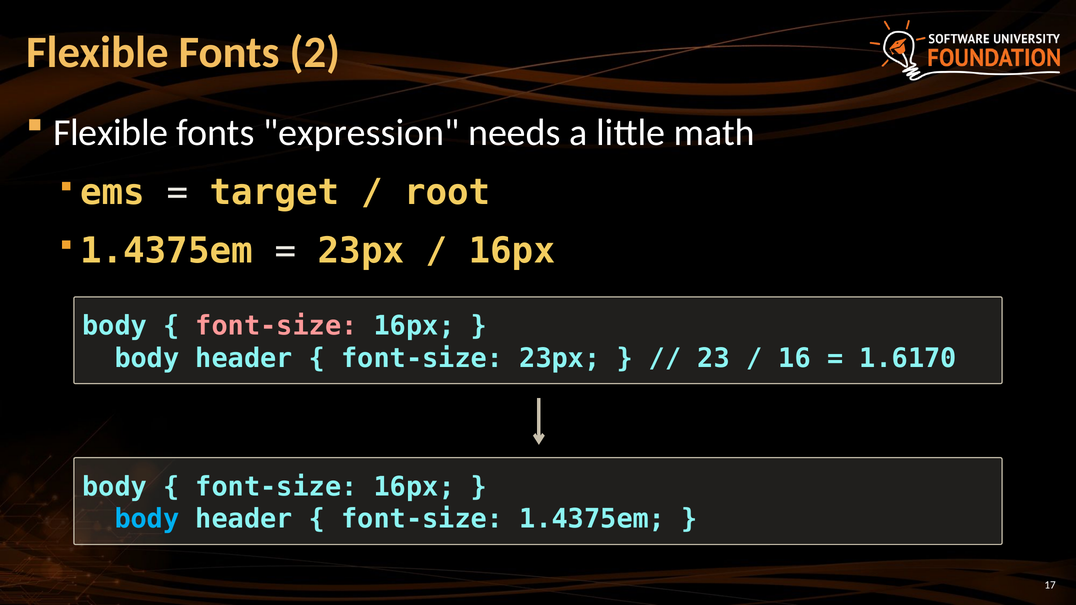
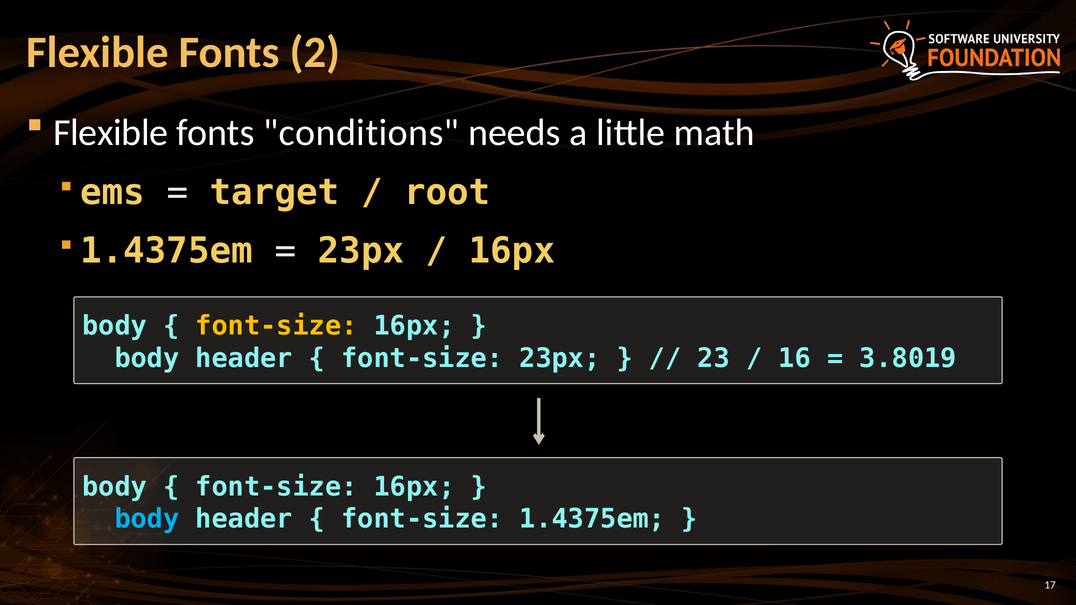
expression: expression -> conditions (361, 133)
font-size colour: pink -> yellow (276, 326)
1.6170: 1.6170 -> 3.8019 (908, 358)
